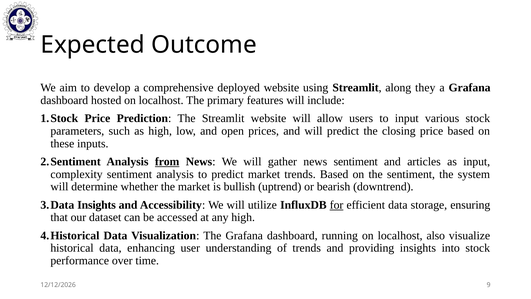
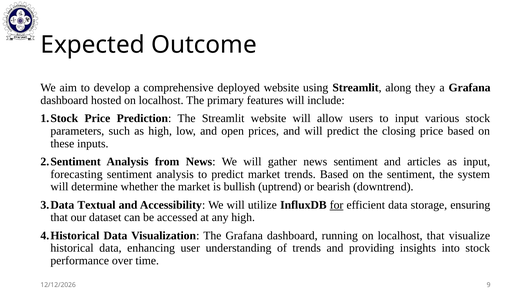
from underline: present -> none (167, 161)
complexity: complexity -> forecasting (77, 174)
Insights: Insights -> Textual (97, 205)
localhost also: also -> that (436, 235)
